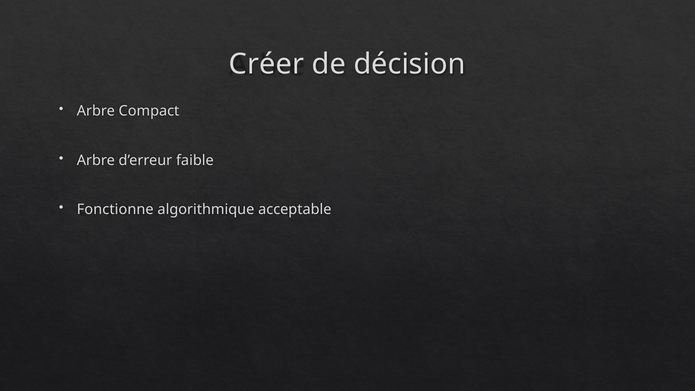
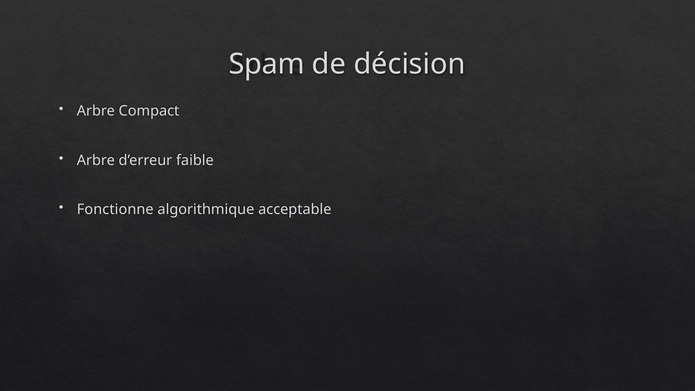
Créer: Créer -> Spam (267, 64)
